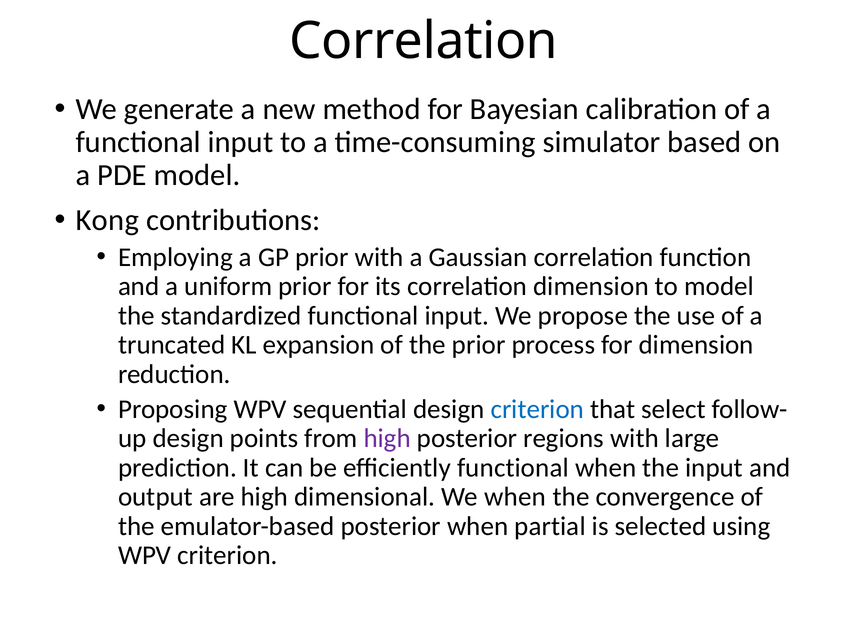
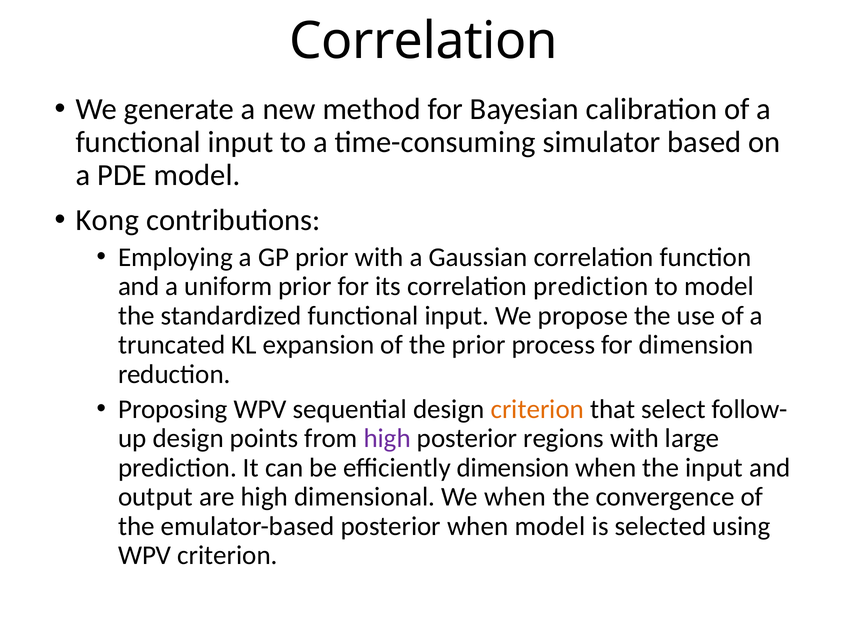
correlation dimension: dimension -> prediction (591, 286)
criterion colour: blue -> orange (537, 409)
efficiently functional: functional -> dimension (513, 467)
when partial: partial -> model (550, 526)
